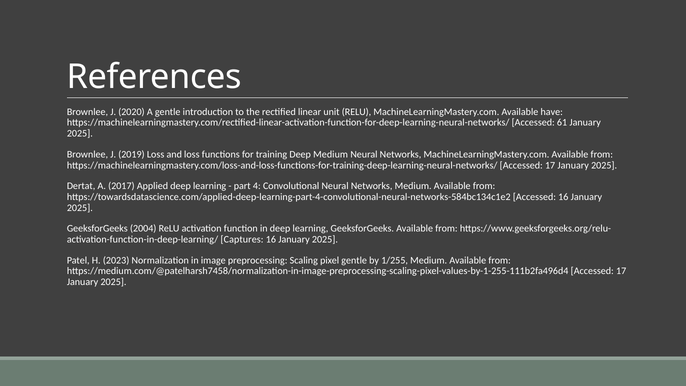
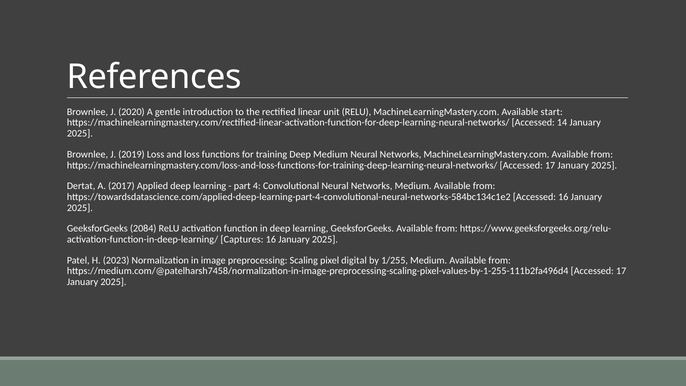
have: have -> start (552, 112)
61: 61 -> 14 (562, 123)
2004: 2004 -> 2084 (143, 229)
pixel gentle: gentle -> digital (354, 260)
